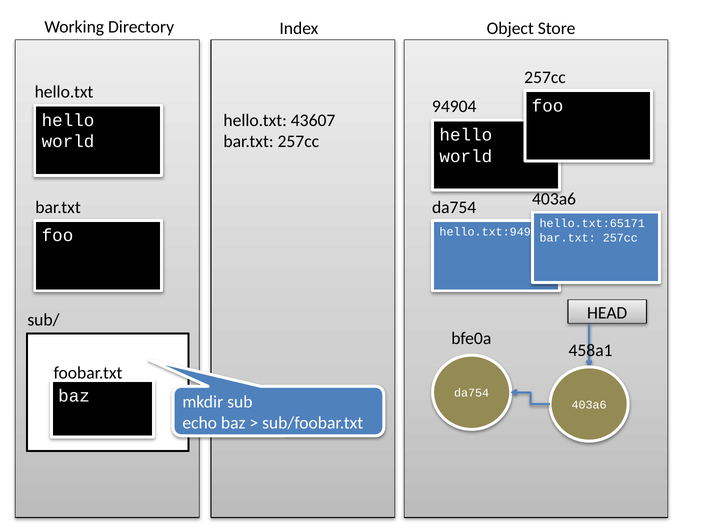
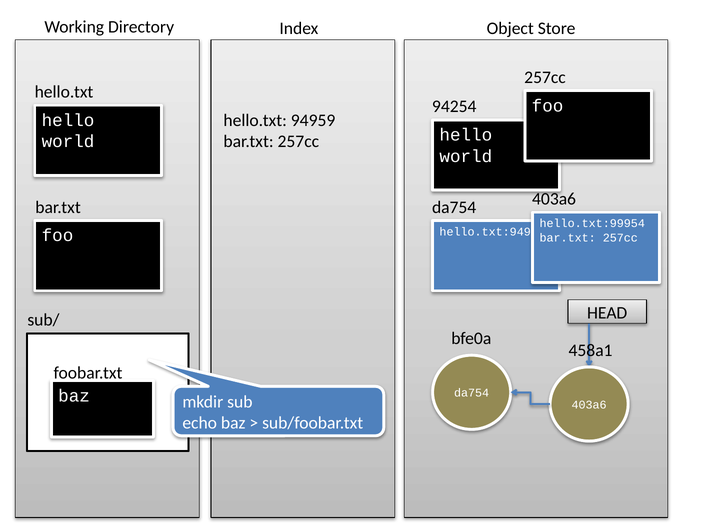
94904: 94904 -> 94254 (454, 107)
43607: 43607 -> 94959 (313, 120)
hello.txt:65171: hello.txt:65171 -> hello.txt:99954 (592, 223)
